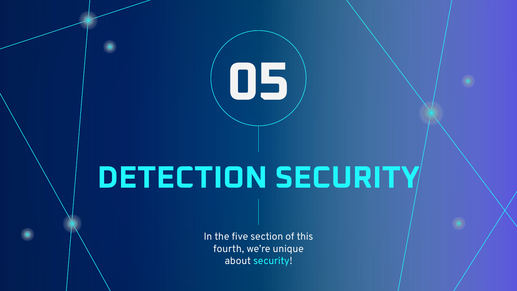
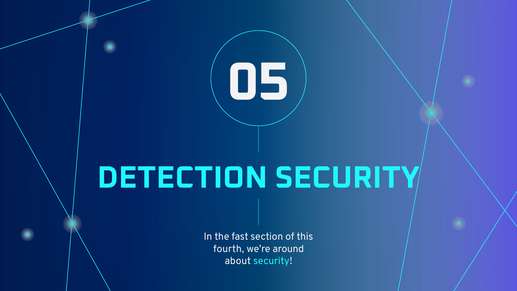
five: five -> fast (240, 237)
unique: unique -> around (288, 249)
